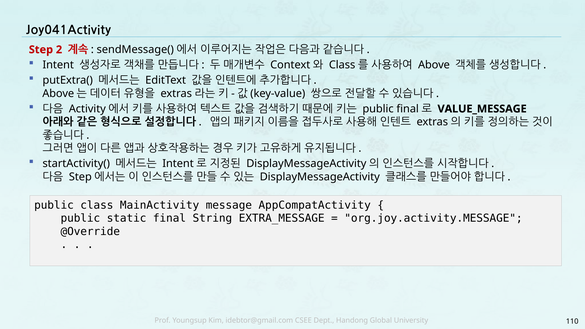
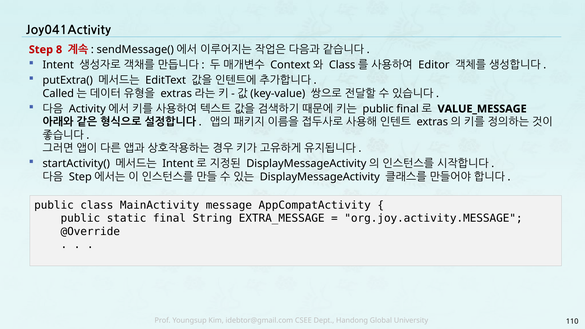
2: 2 -> 8 (59, 50)
Above: Above -> Editor (434, 65)
Above: Above -> Called (58, 94)
